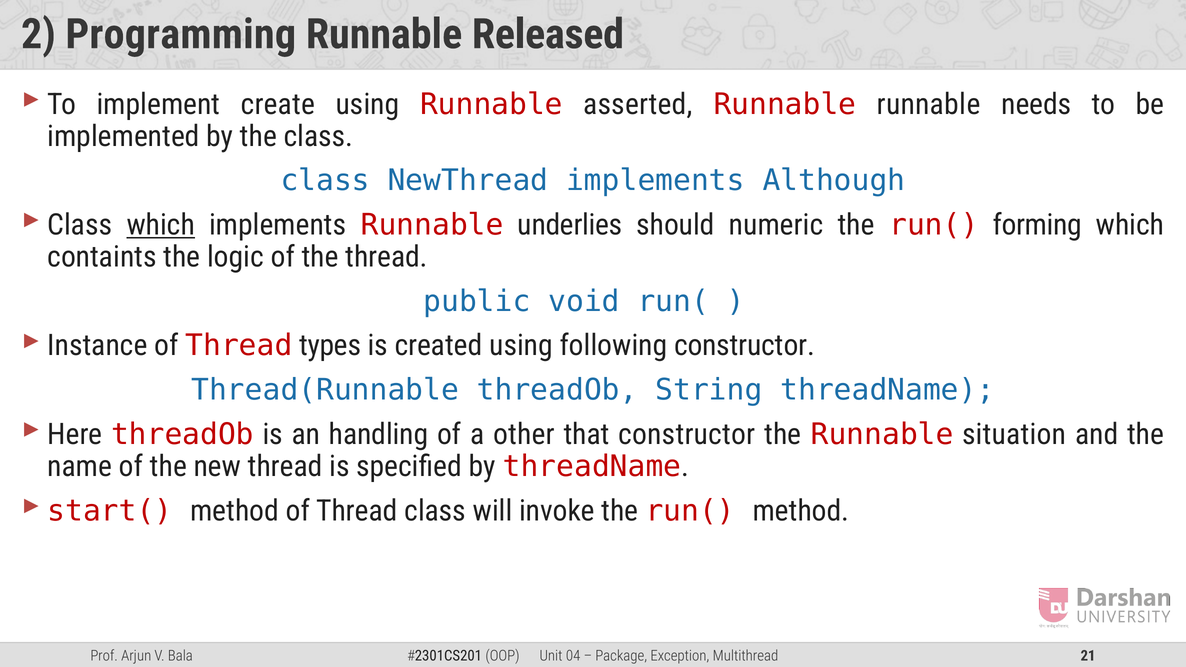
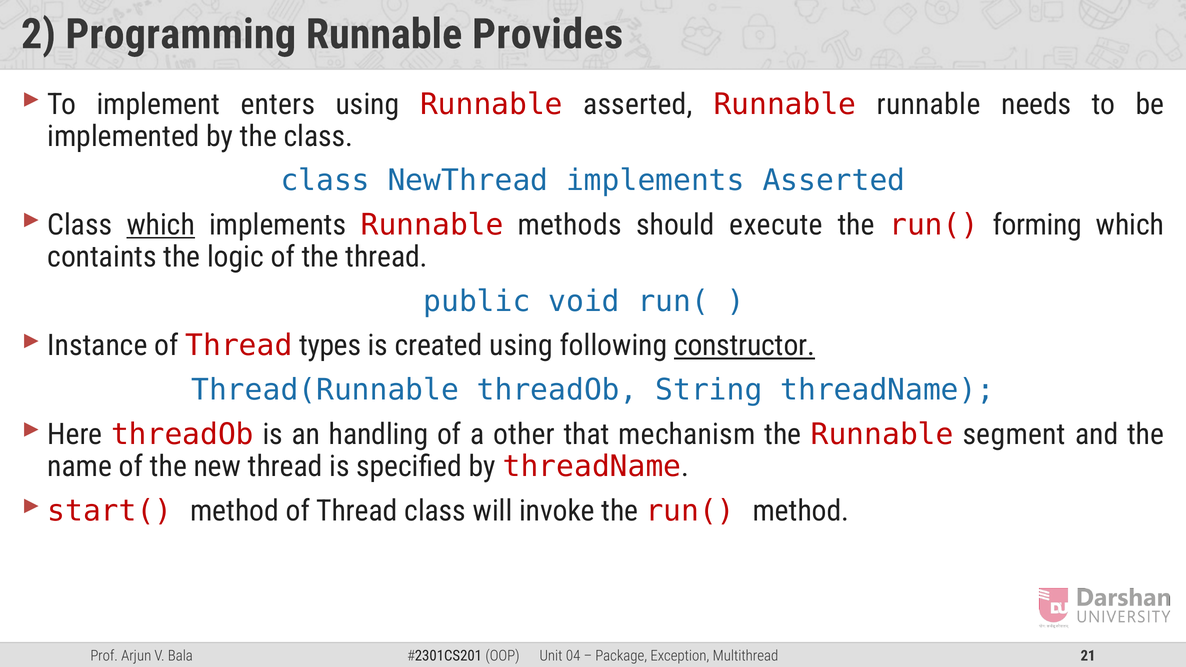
Released: Released -> Provides (548, 34)
create: create -> enters (278, 104)
implements Although: Although -> Asserted (834, 181)
underlies: underlies -> methods (570, 225)
numeric: numeric -> execute (776, 225)
constructor underline: none -> present (744, 346)
that constructor: constructor -> mechanism (687, 435)
situation: situation -> segment (1014, 435)
